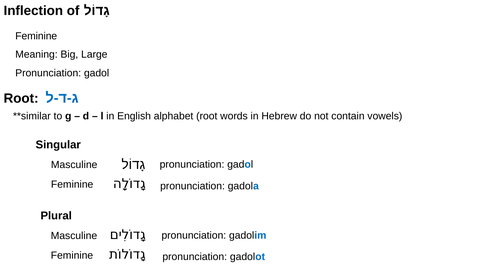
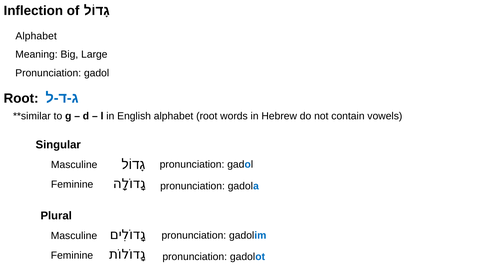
Feminine: Feminine -> Alphabet (36, 36)
